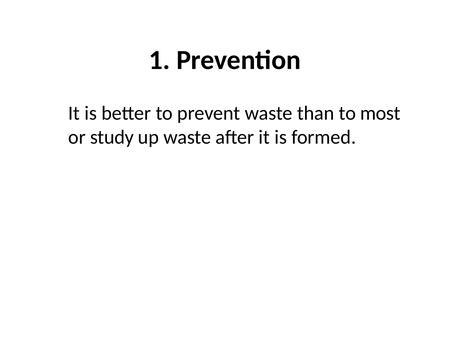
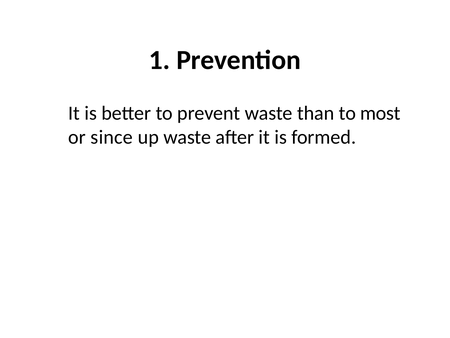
study: study -> since (112, 137)
